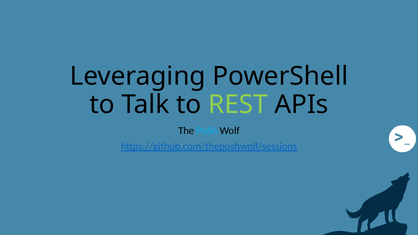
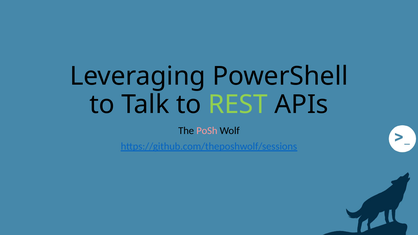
PoSh colour: light blue -> pink (207, 131)
